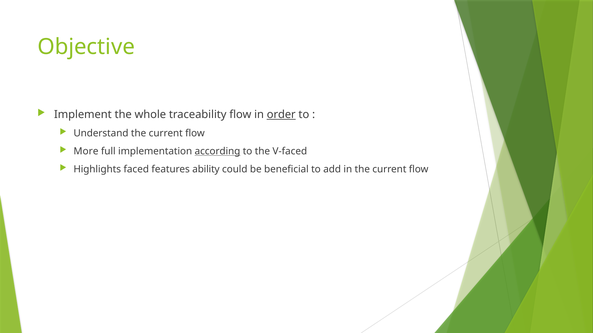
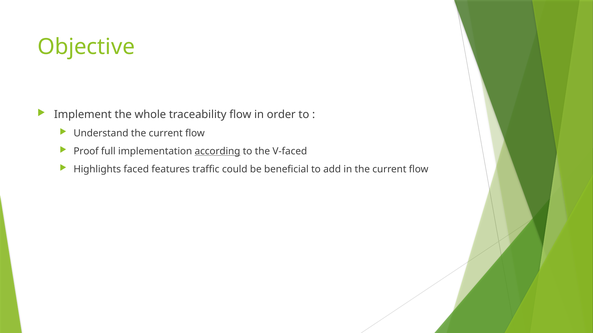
order underline: present -> none (281, 115)
More: More -> Proof (86, 151)
ability: ability -> traffic (206, 170)
